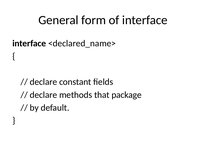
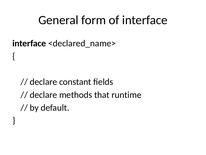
package: package -> runtime (127, 95)
